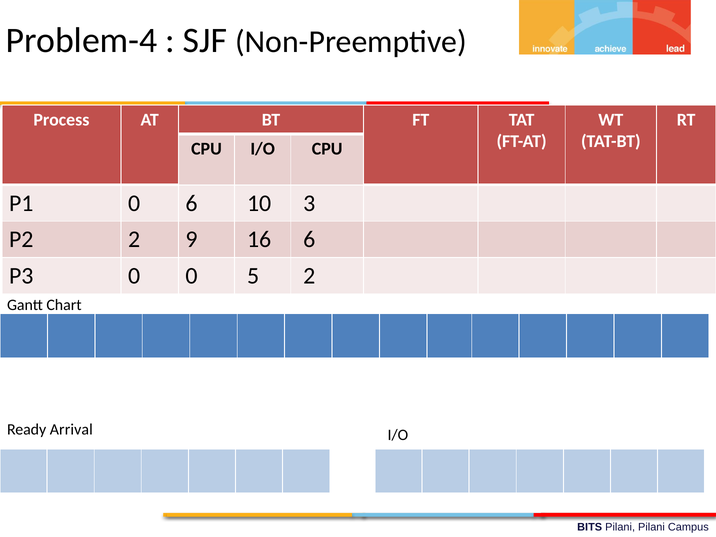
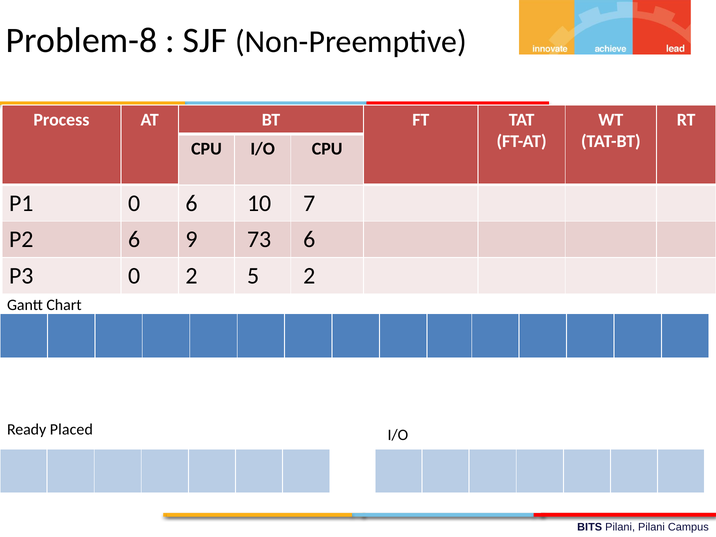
Problem-4: Problem-4 -> Problem-8 (81, 41)
3: 3 -> 7 (309, 203)
P2 2: 2 -> 6 (134, 240)
16: 16 -> 73 (259, 240)
0 0: 0 -> 2 (192, 276)
Arrival: Arrival -> Placed (71, 429)
